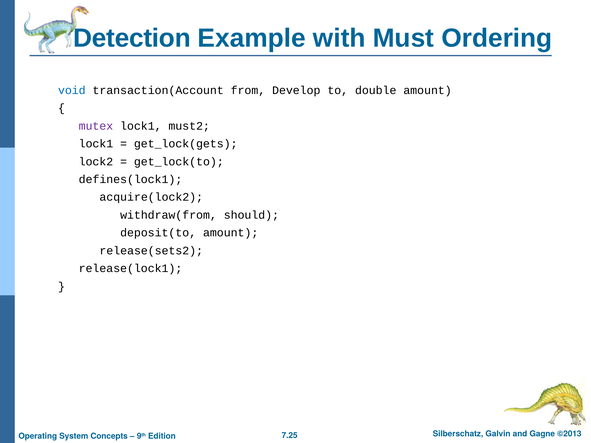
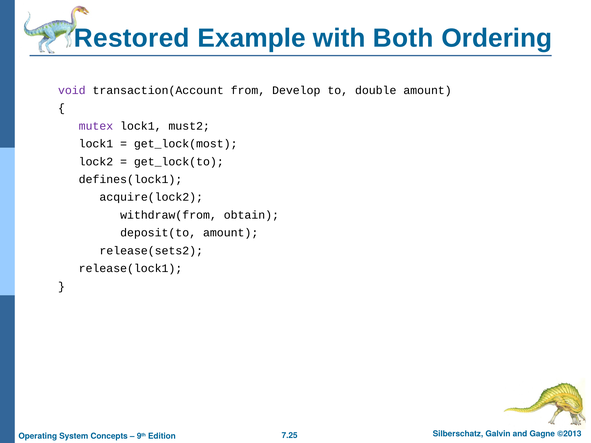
Detection: Detection -> Restored (132, 38)
Must: Must -> Both (403, 38)
void colour: blue -> purple (72, 90)
get_lock(gets: get_lock(gets -> get_lock(most (186, 144)
should: should -> obtain (251, 215)
